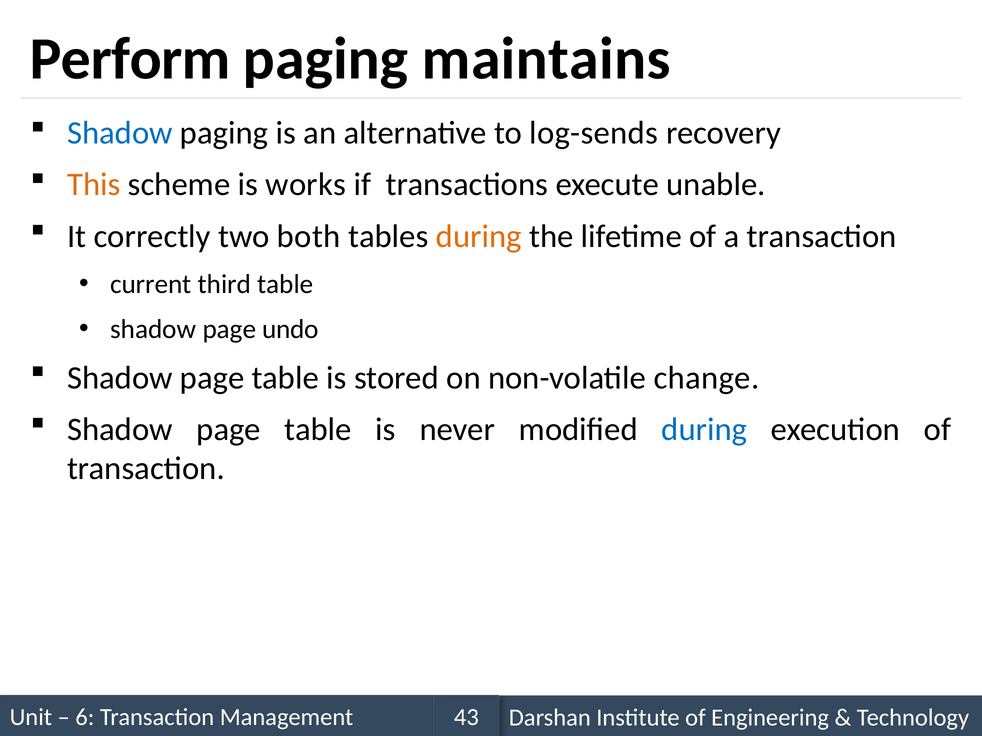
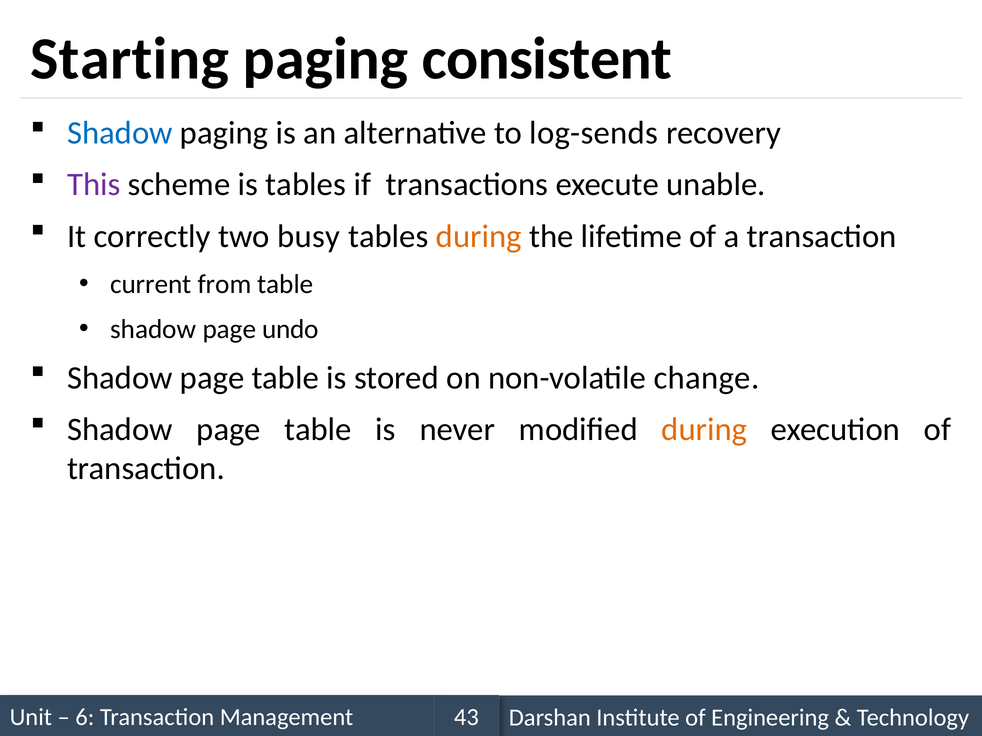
Perform: Perform -> Starting (130, 59)
maintains: maintains -> consistent (547, 59)
This colour: orange -> purple (94, 185)
is works: works -> tables (306, 185)
both: both -> busy (309, 236)
third: third -> from (224, 284)
during colour: blue -> orange (704, 430)
